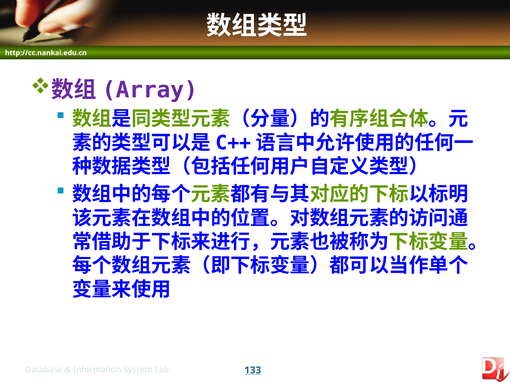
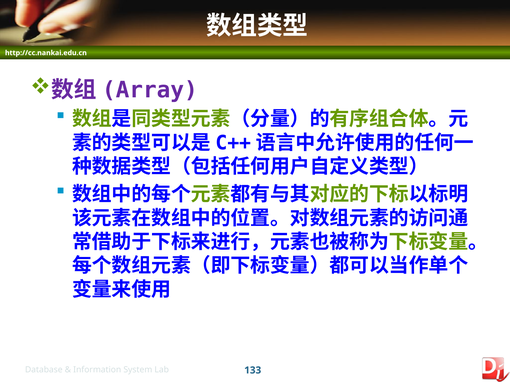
133 underline: present -> none (253, 371)
